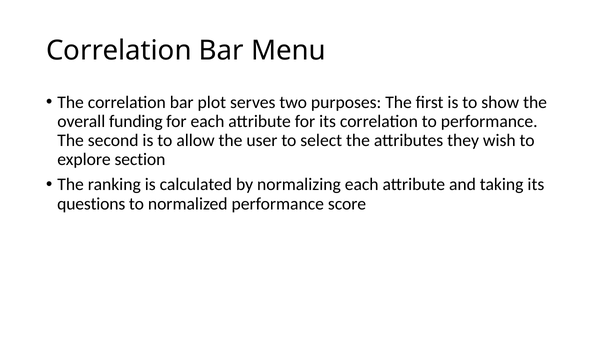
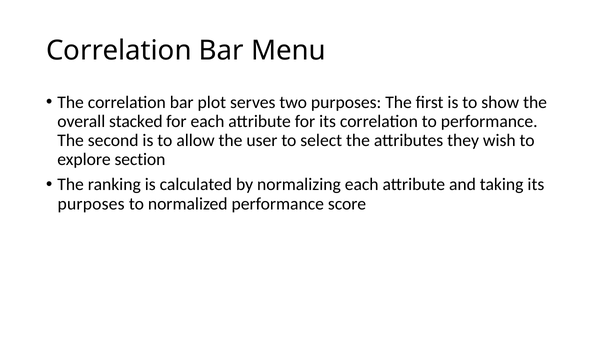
funding: funding -> stacked (136, 121)
questions: questions -> purposes (91, 204)
